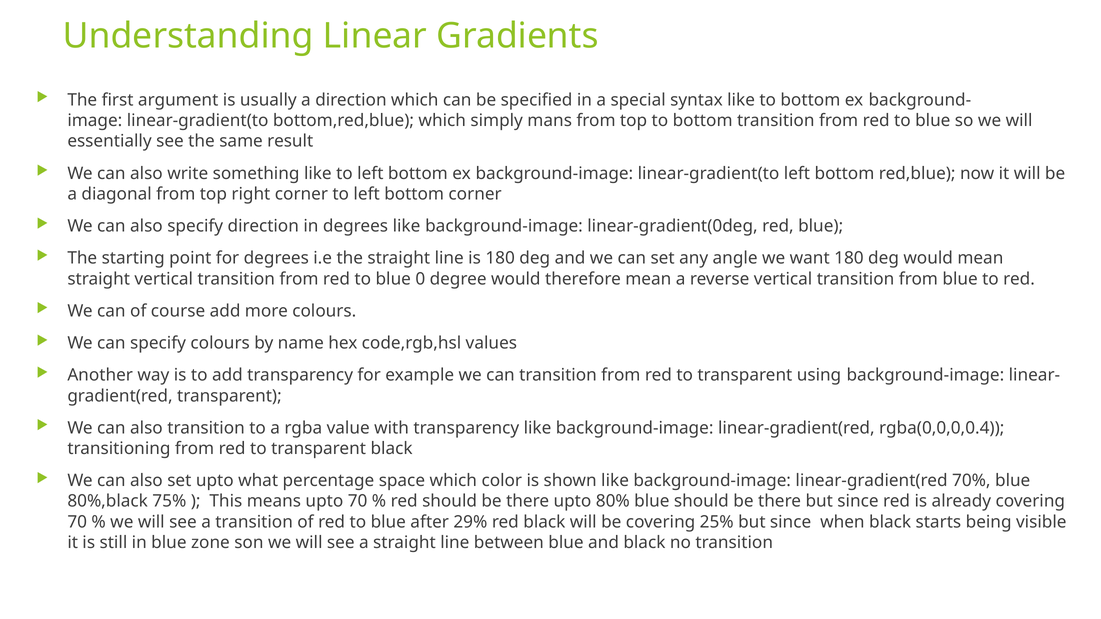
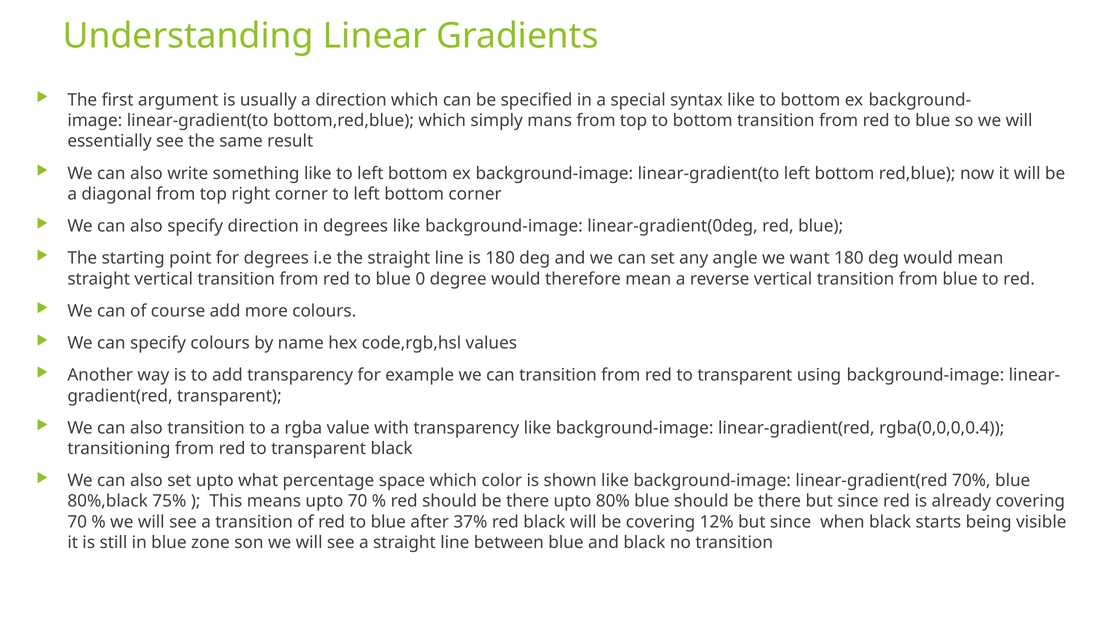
29%: 29% -> 37% (470, 522)
25%: 25% -> 12% (717, 522)
